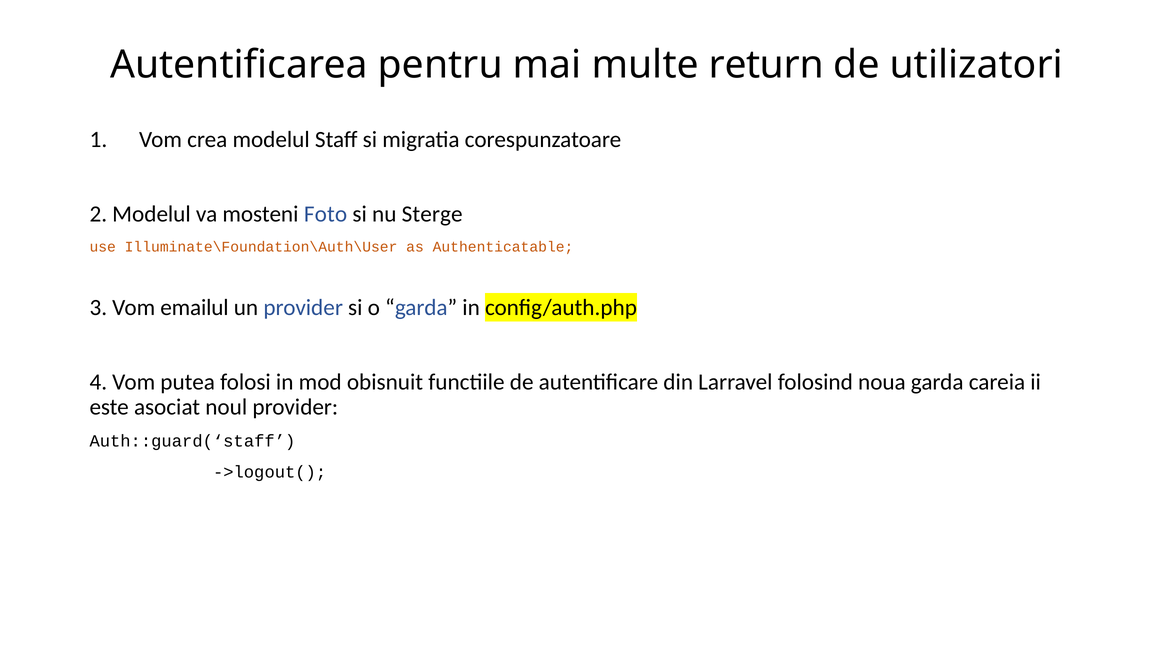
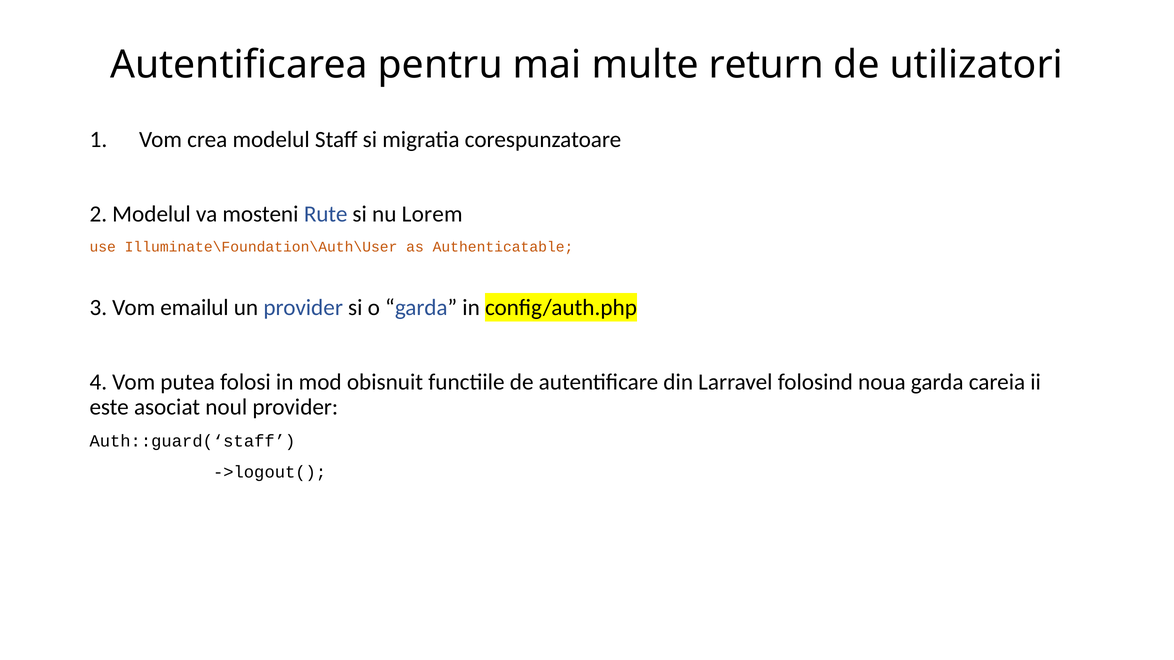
Foto: Foto -> Rute (326, 214)
Sterge: Sterge -> Lorem (432, 214)
